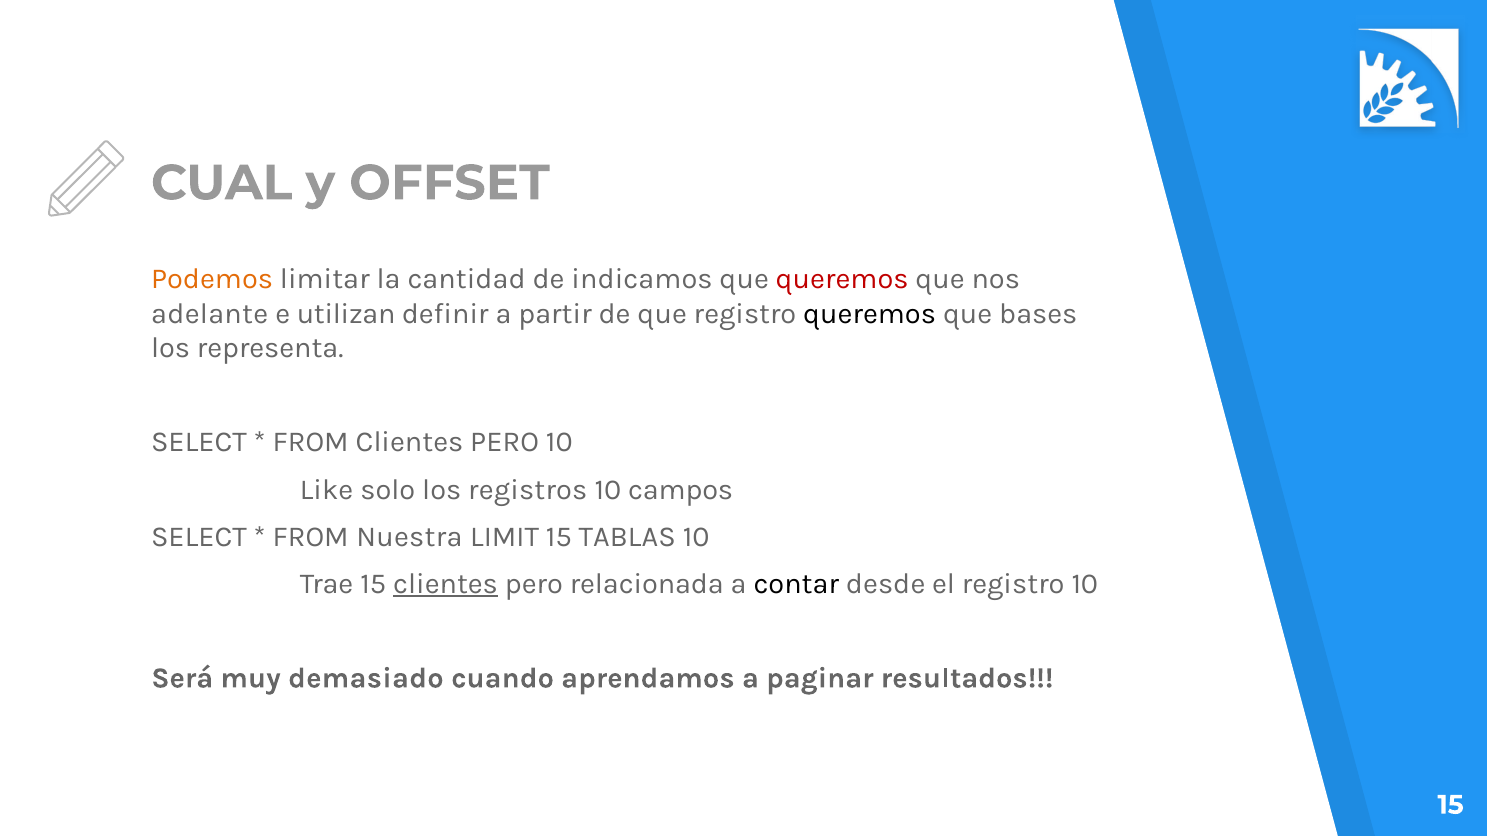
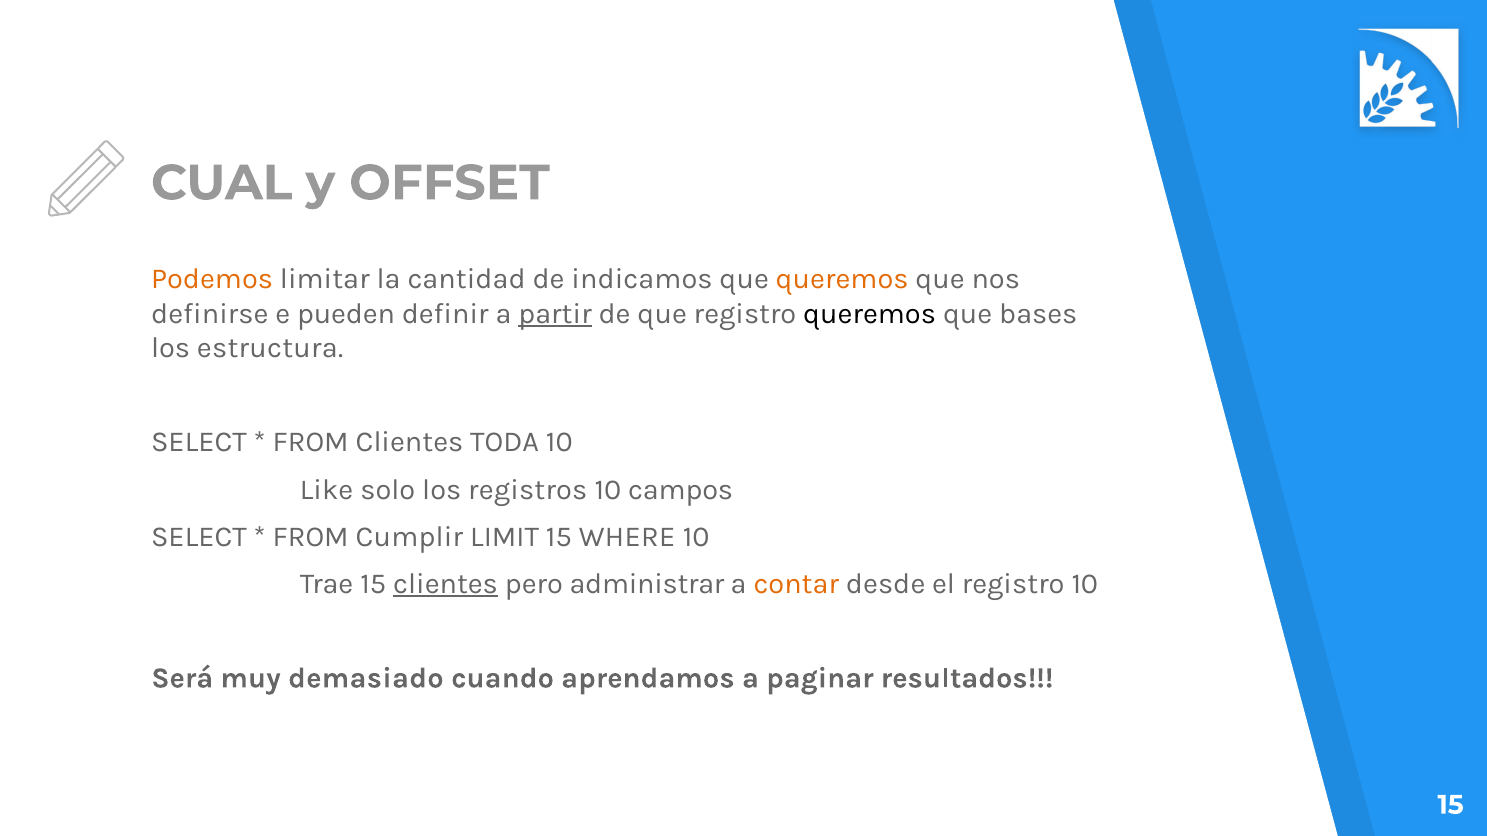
queremos colour: red -> orange (842, 279)
adelante: adelante -> definirse (210, 314)
utilizan: utilizan -> pueden (346, 314)
partir underline: none -> present (555, 314)
representa: representa -> estructura (270, 348)
FROM Clientes PERO: PERO -> TODA (505, 443)
Nuestra: Nuestra -> Cumplir (409, 537)
TABLAS: TABLAS -> WHERE (627, 537)
relacionada: relacionada -> administrar (647, 584)
contar colour: black -> orange (796, 584)
